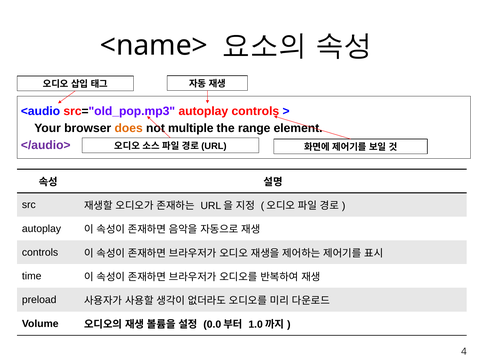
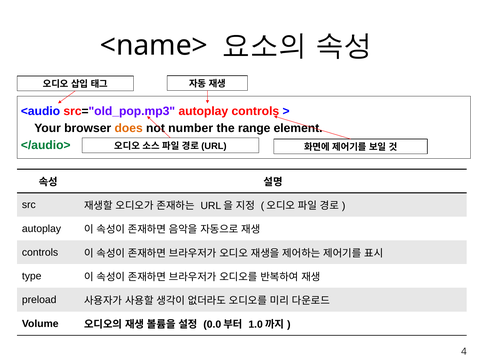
multiple: multiple -> number (191, 128)
</audio> colour: purple -> green (46, 145)
time: time -> type (32, 276)
